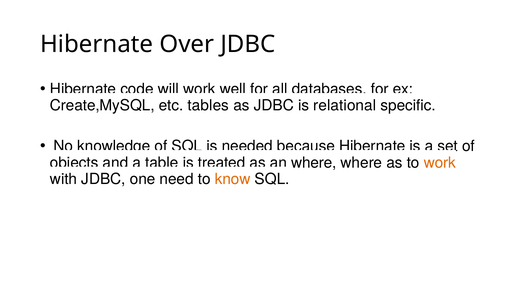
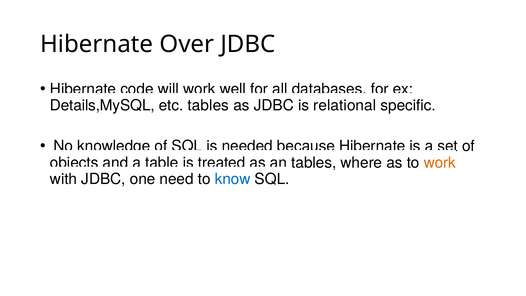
Create,MySQL: Create,MySQL -> Details,MySQL (102, 106)
where: where -> tables (314, 163)
know colour: orange -> blue (233, 179)
